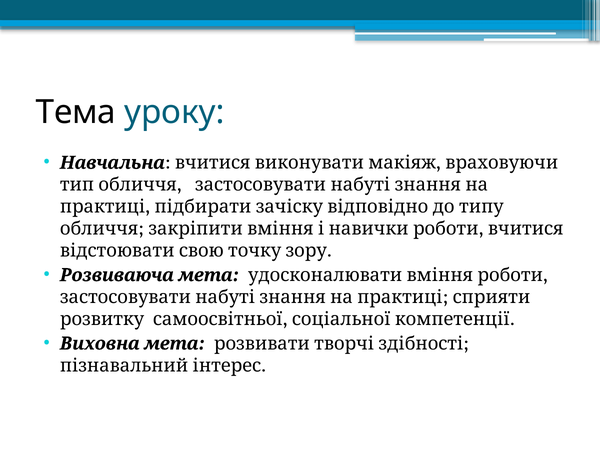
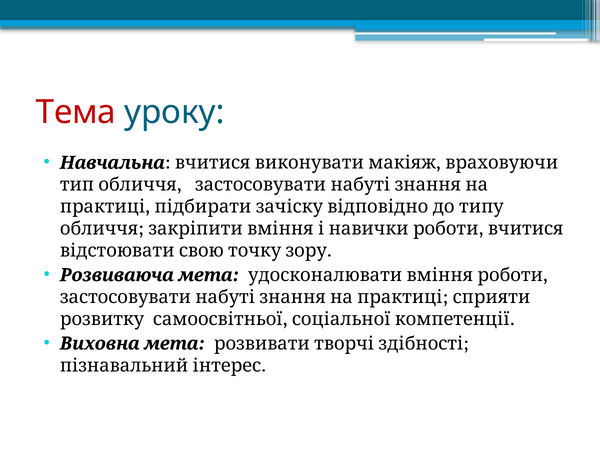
Тема colour: black -> red (76, 112)
